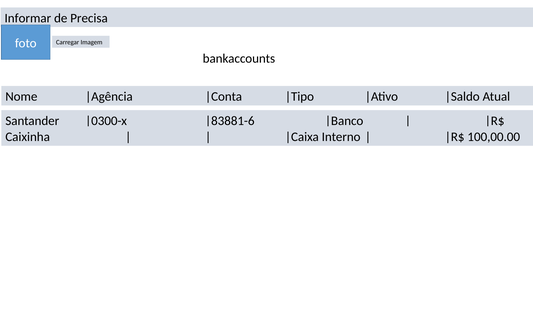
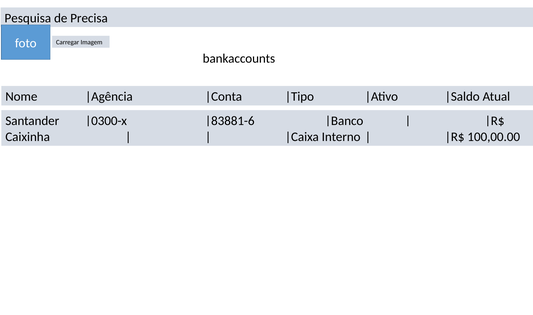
Informar: Informar -> Pesquisa (28, 18)
